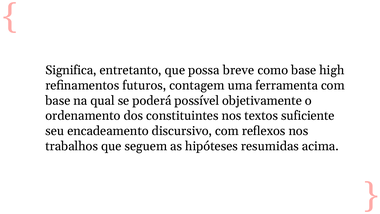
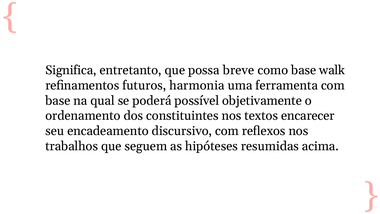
high: high -> walk (332, 70)
contagem: contagem -> harmonia (197, 85)
suficiente: suficiente -> encarecer (308, 116)
